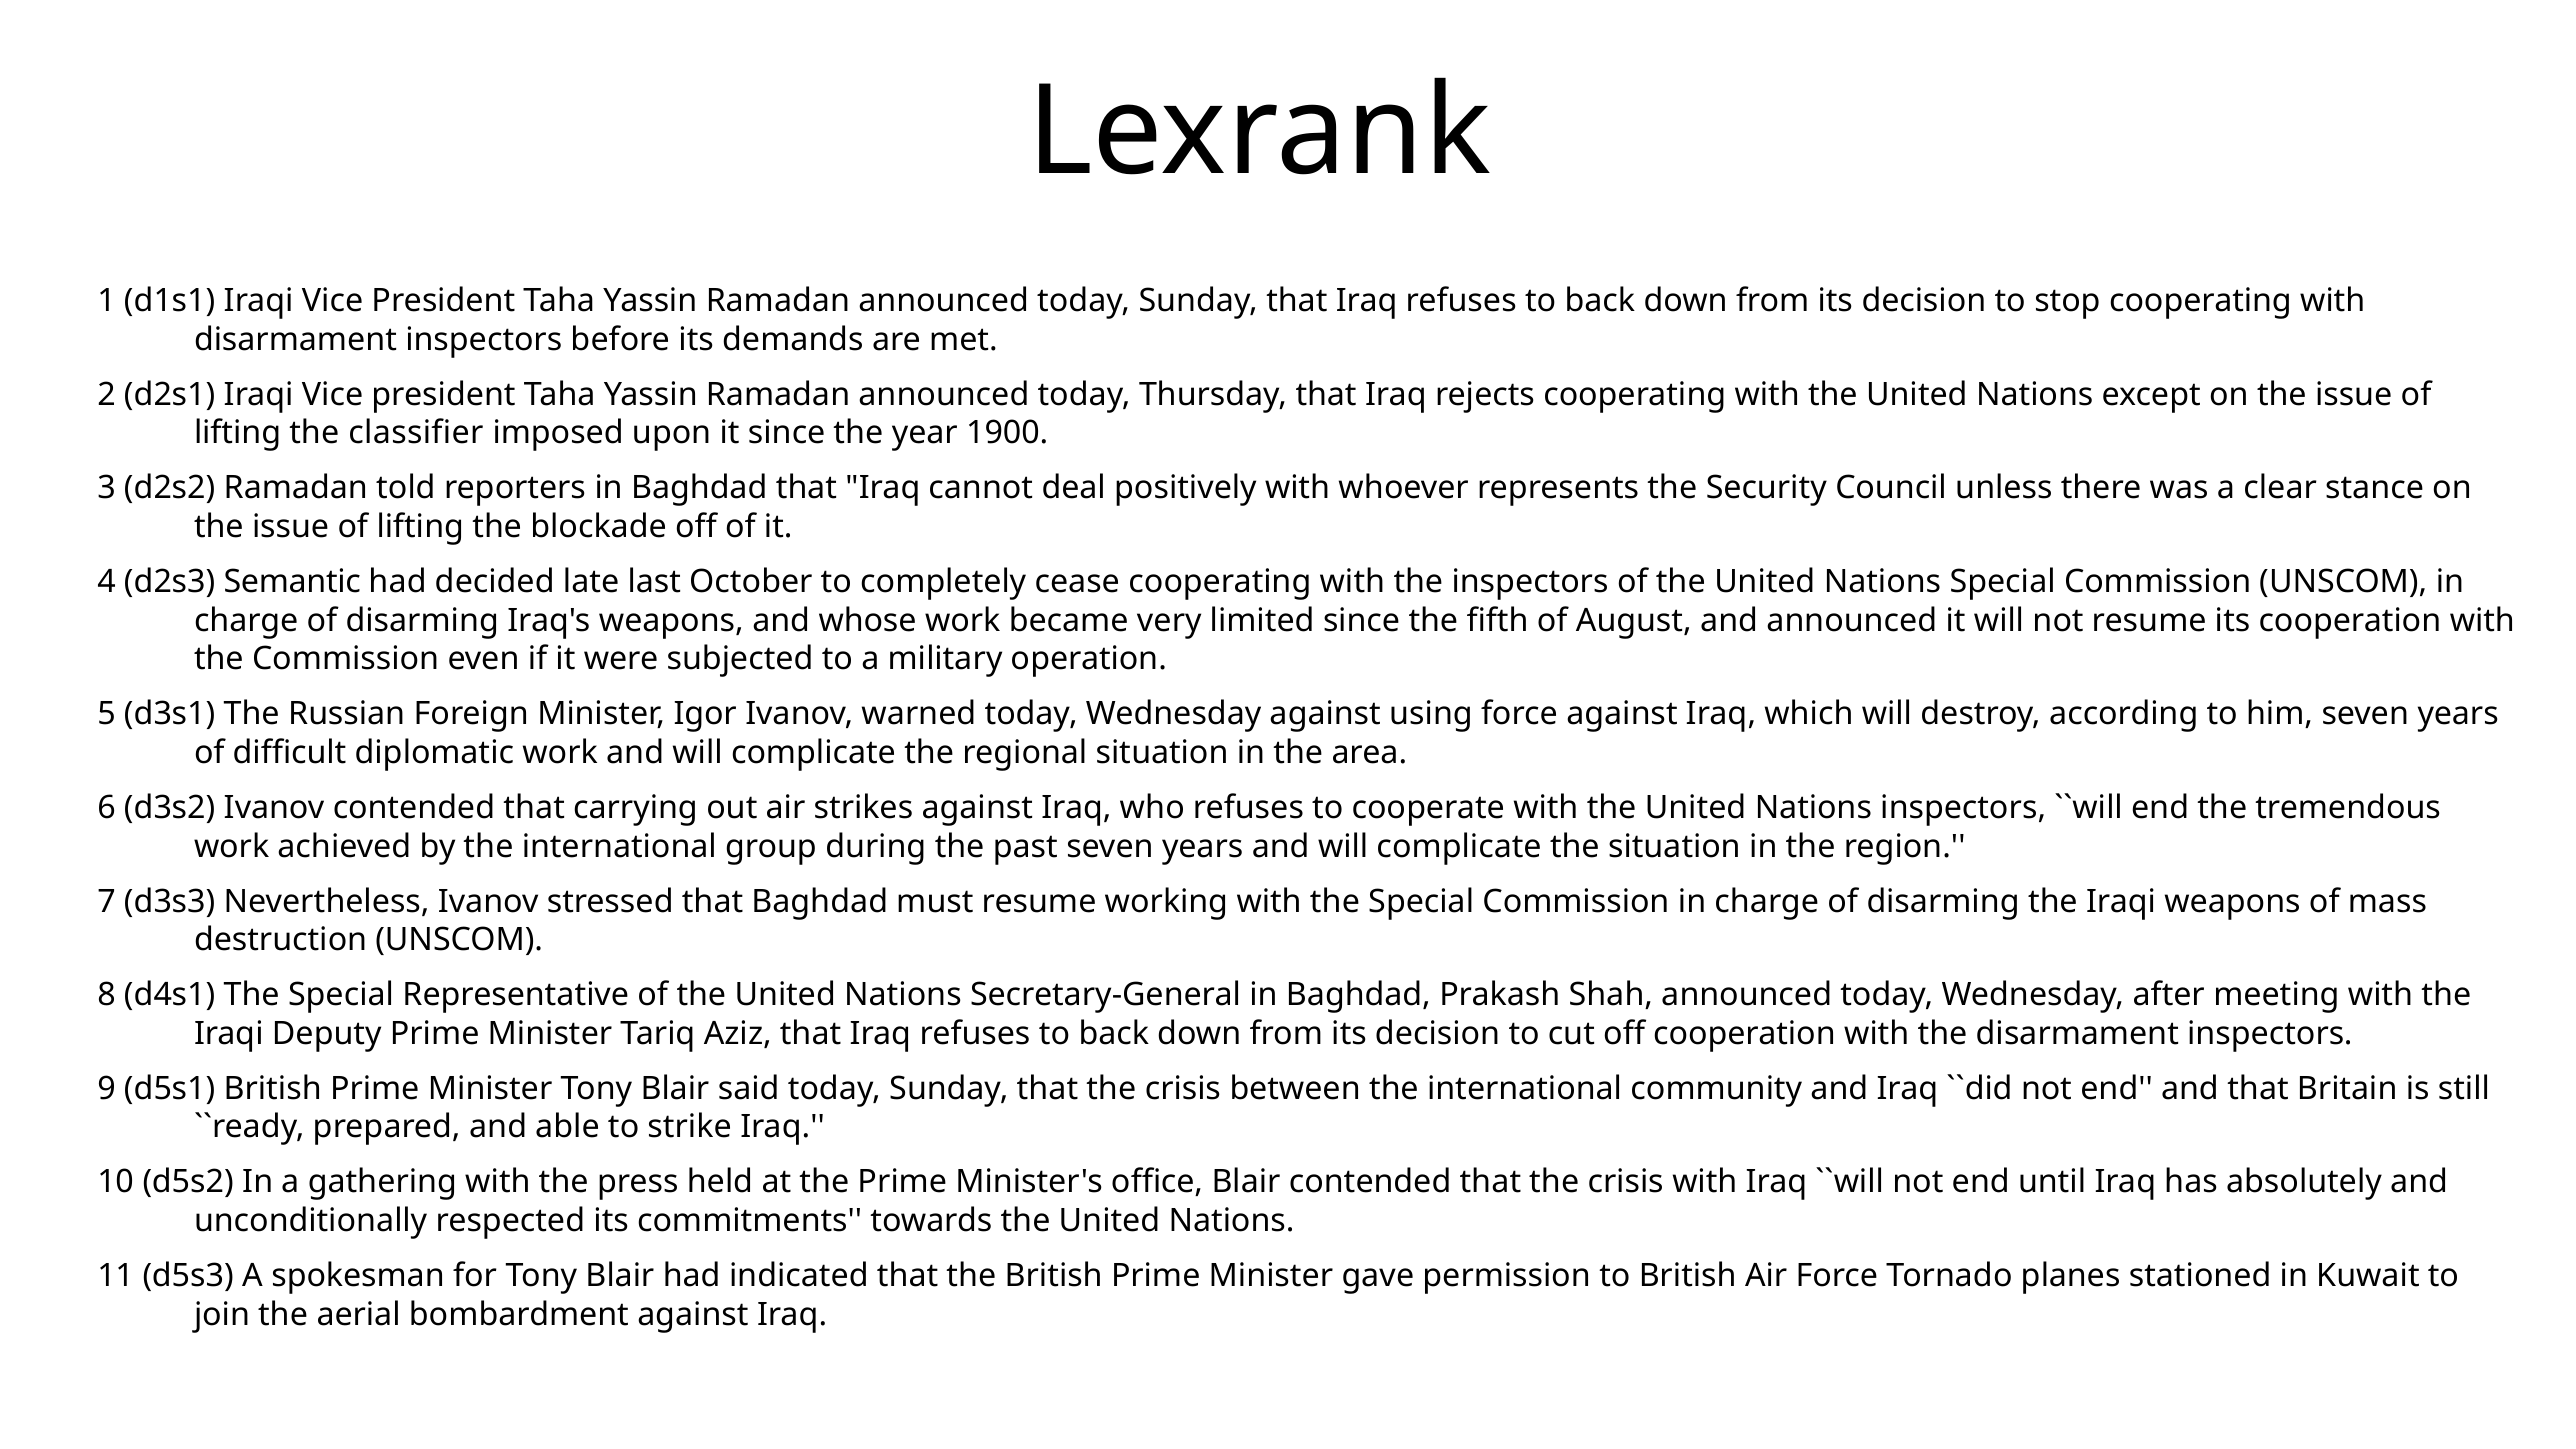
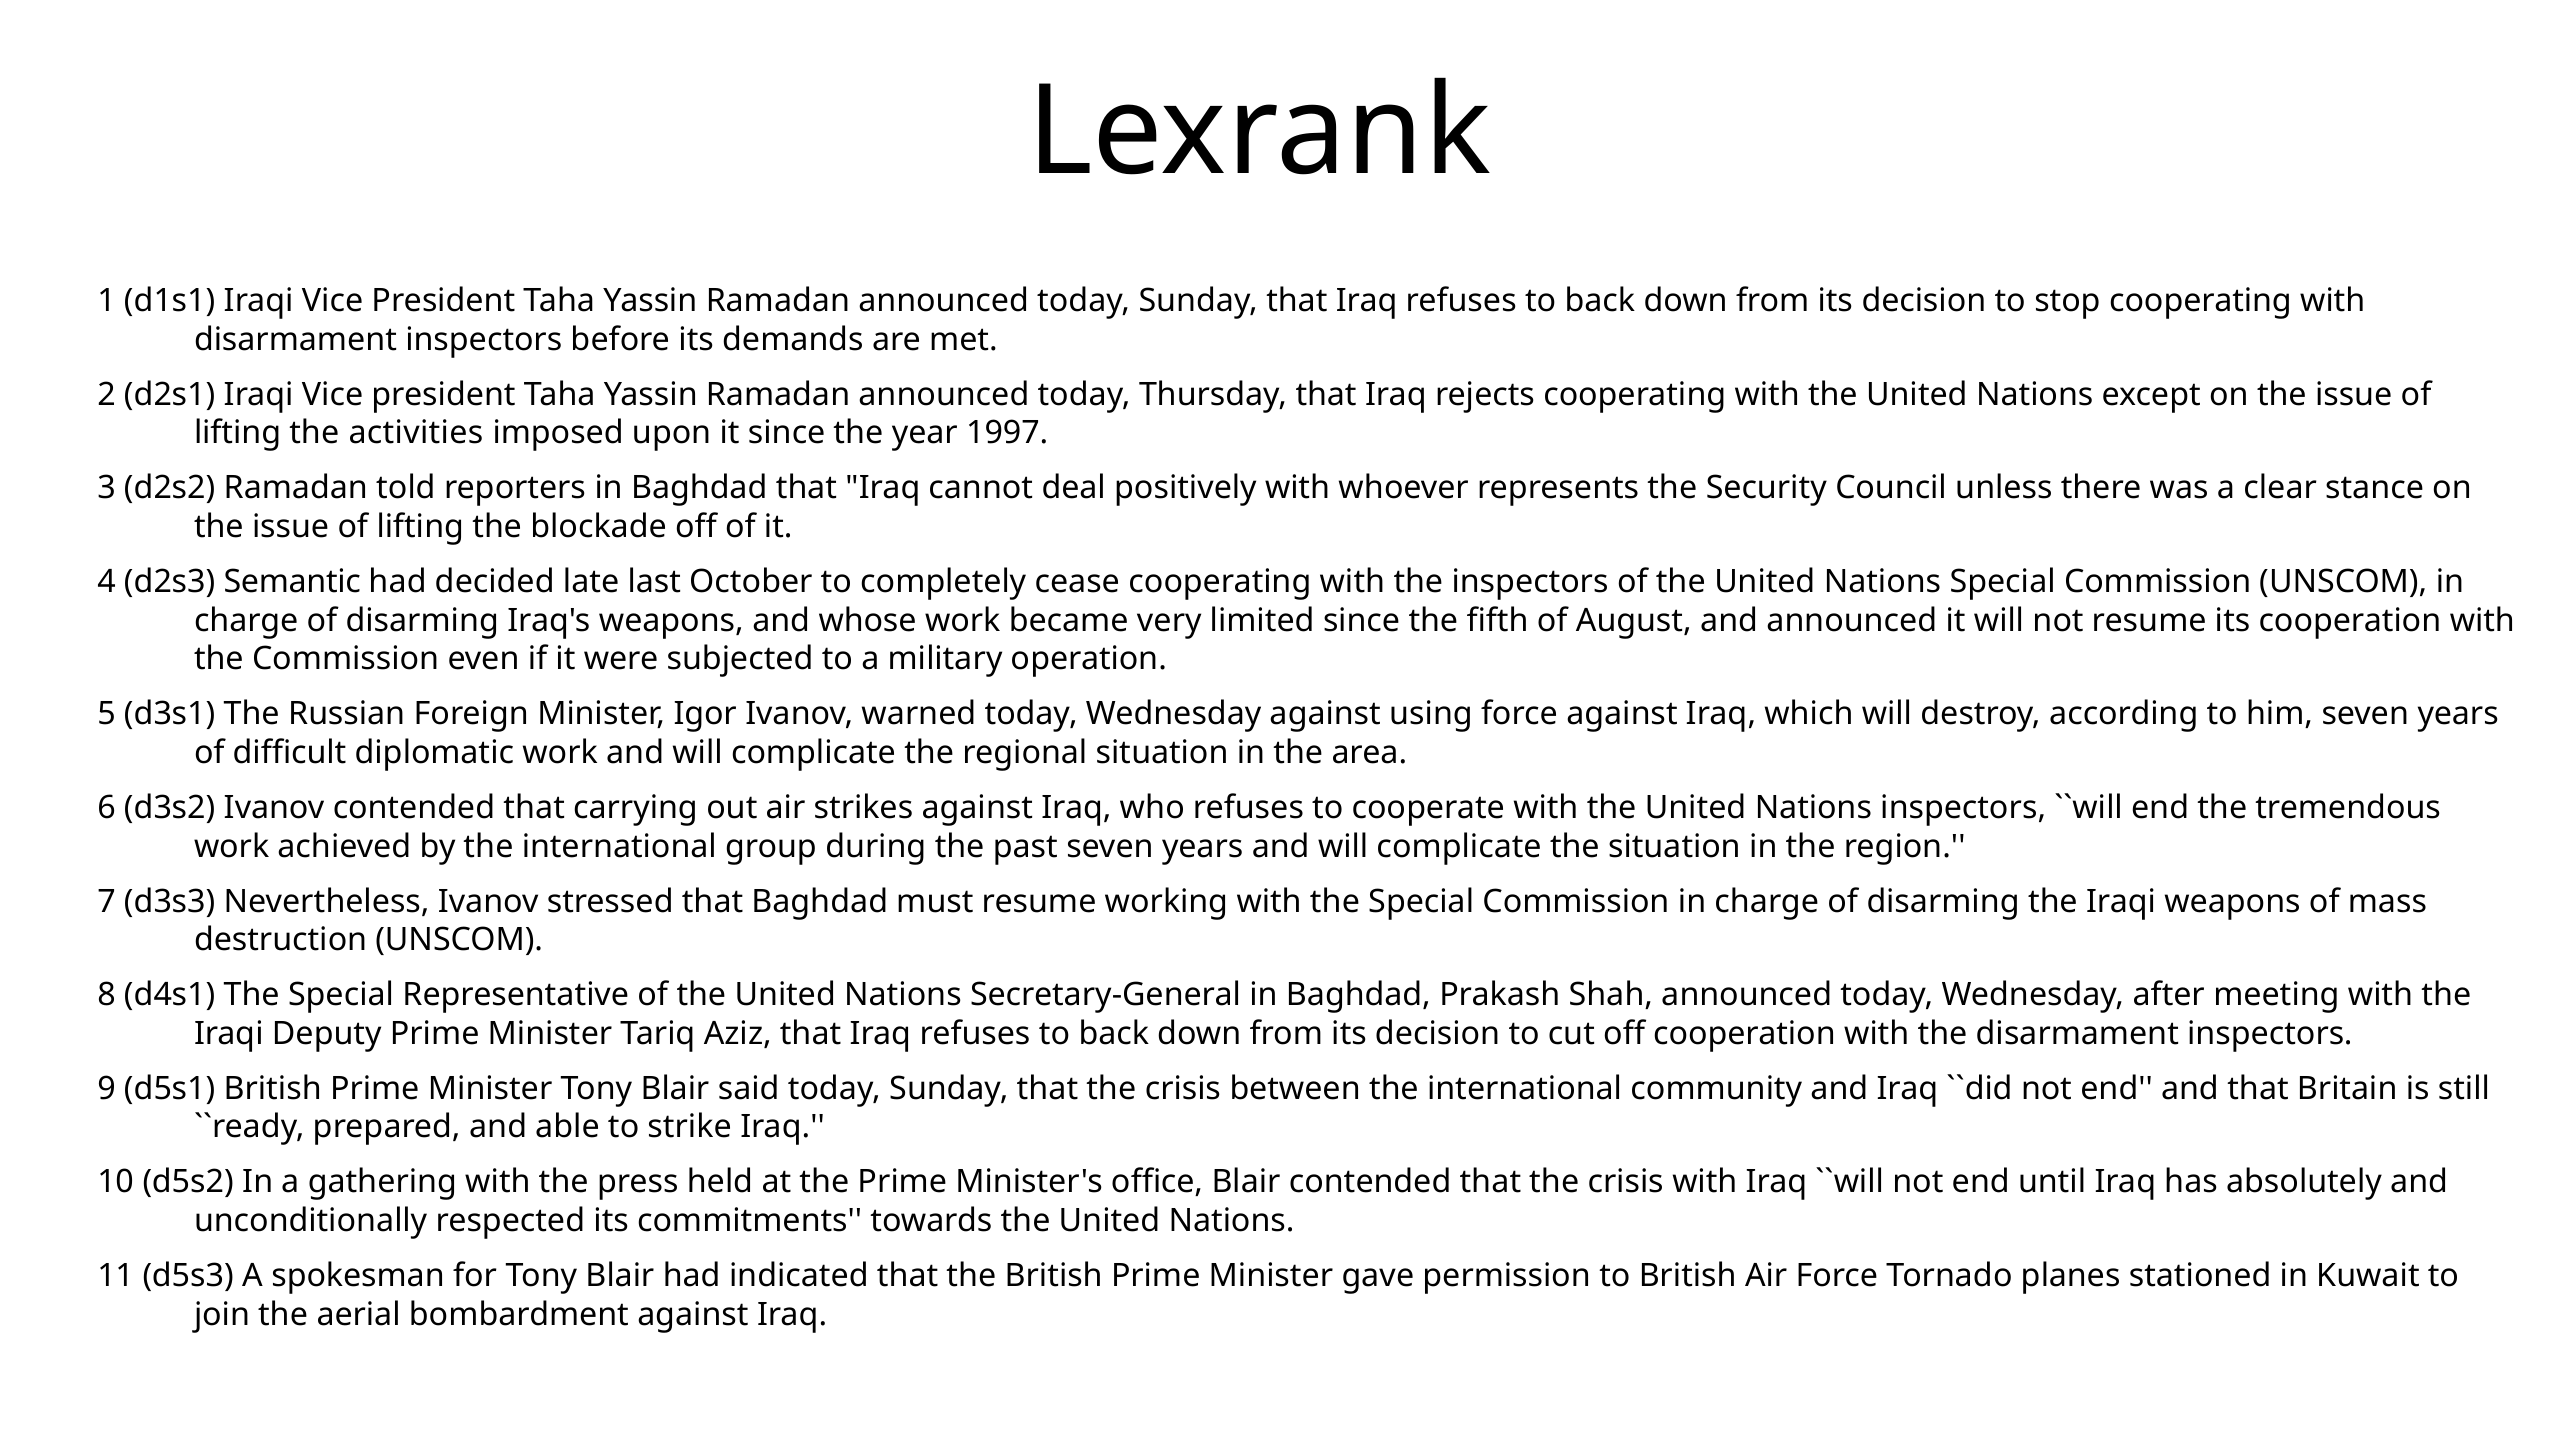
classifier: classifier -> activities (416, 433)
1900: 1900 -> 1997 (1007, 433)
